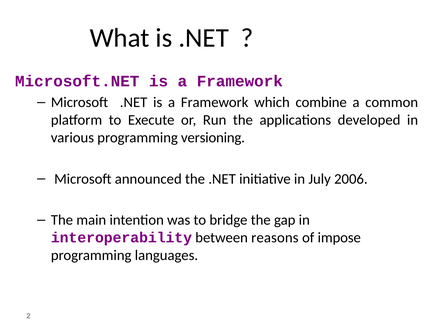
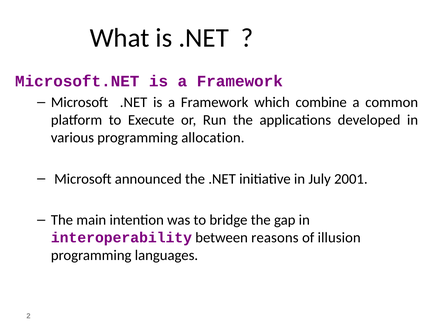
versioning: versioning -> allocation (213, 138)
2006: 2006 -> 2001 (351, 179)
impose: impose -> illusion (339, 238)
